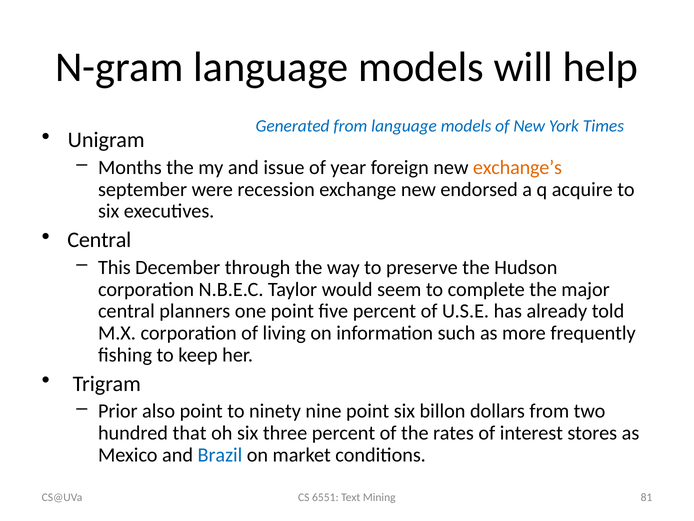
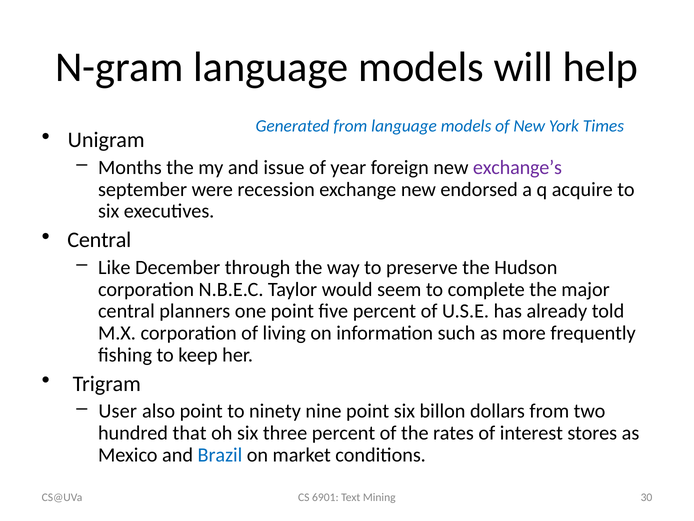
exchange’s colour: orange -> purple (517, 167)
This: This -> Like (114, 267)
Prior: Prior -> User (118, 411)
6551: 6551 -> 6901 (325, 497)
81: 81 -> 30 (646, 497)
